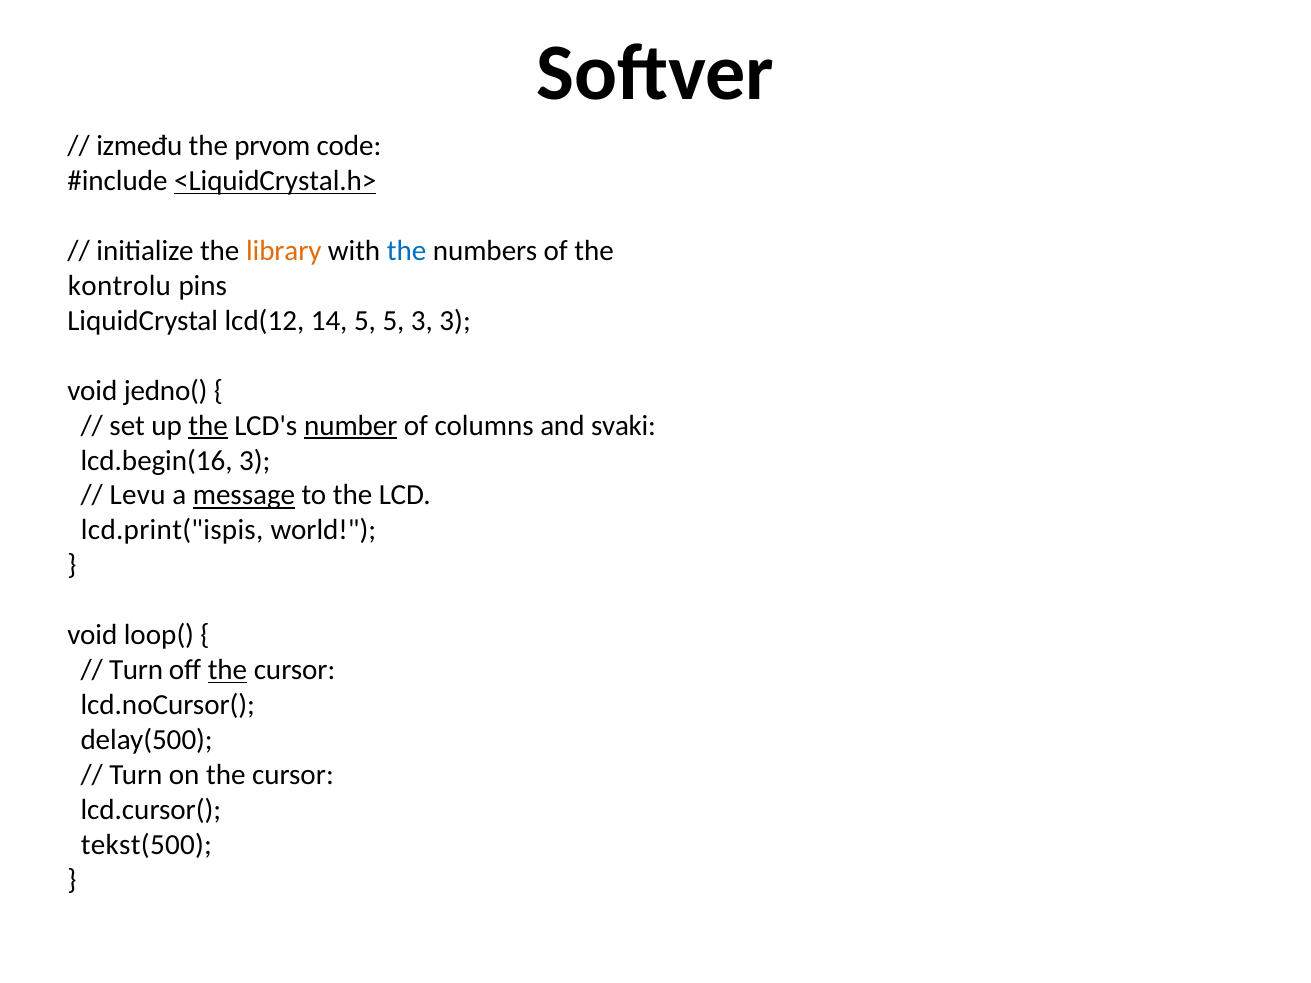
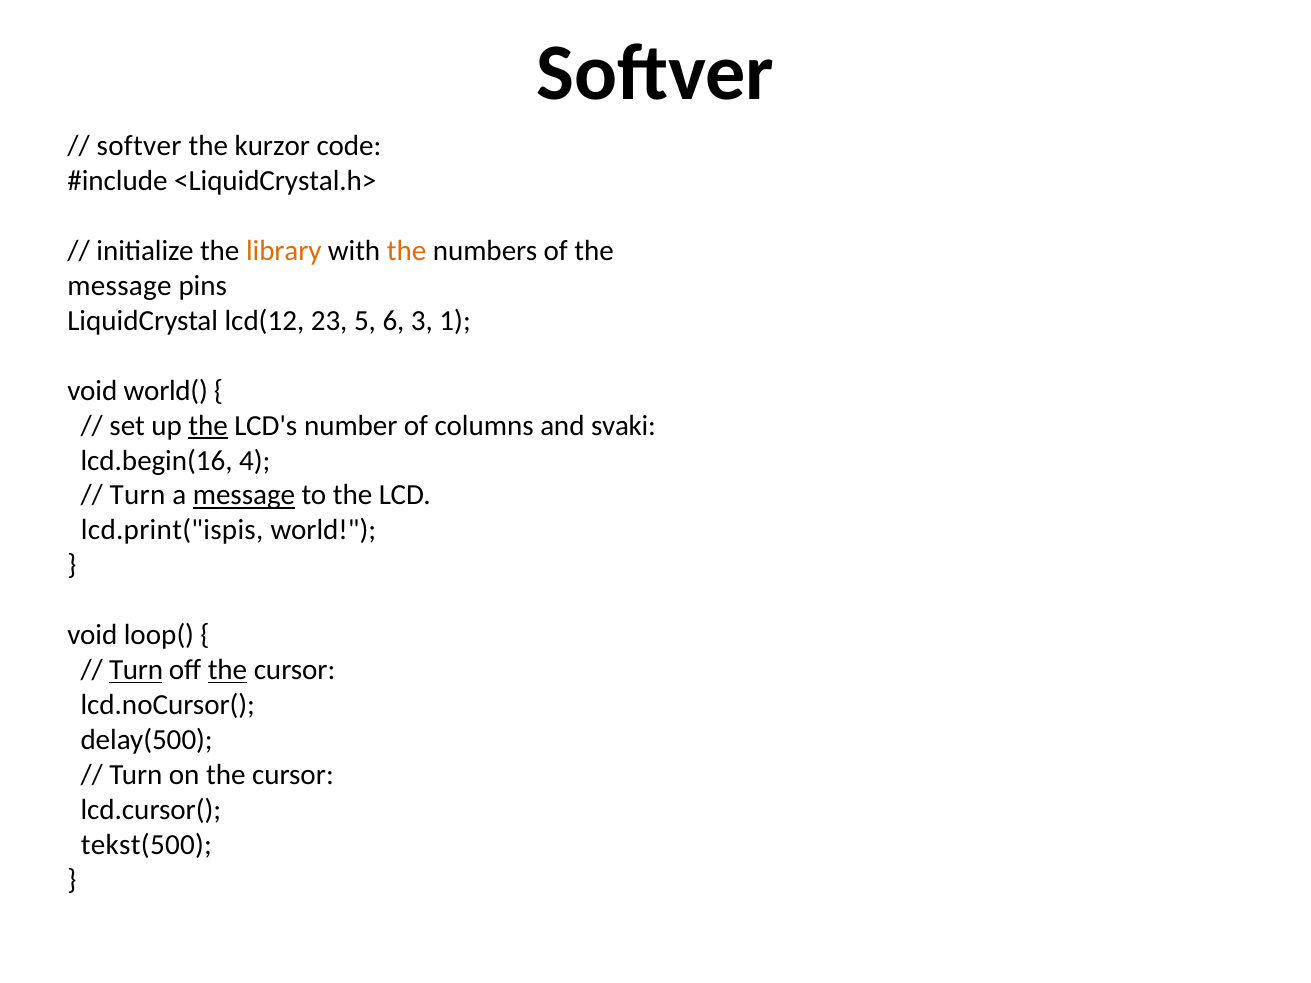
između: između -> softver (139, 146)
prvom: prvom -> kurzor (272, 146)
<LiquidCrystal.h> underline: present -> none (275, 181)
the colour: blue -> orange (407, 251)
kontrolu: kontrolu -> message (120, 286)
14: 14 -> 23 (329, 321)
5 5: 5 -> 6 (394, 321)
3 3: 3 -> 1 (455, 321)
jedno(: jedno( -> world( (166, 391)
number underline: present -> none (351, 426)
lcd.begin(16 3: 3 -> 4 (255, 461)
Levu: Levu -> Turn (138, 495)
Turn underline: none -> present (136, 670)
